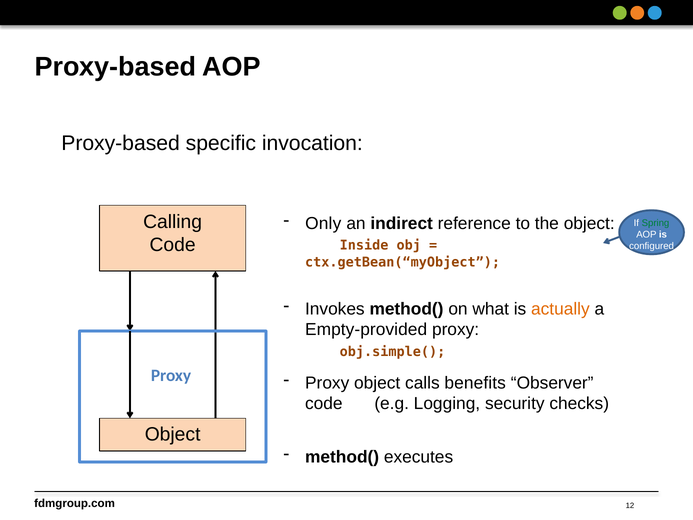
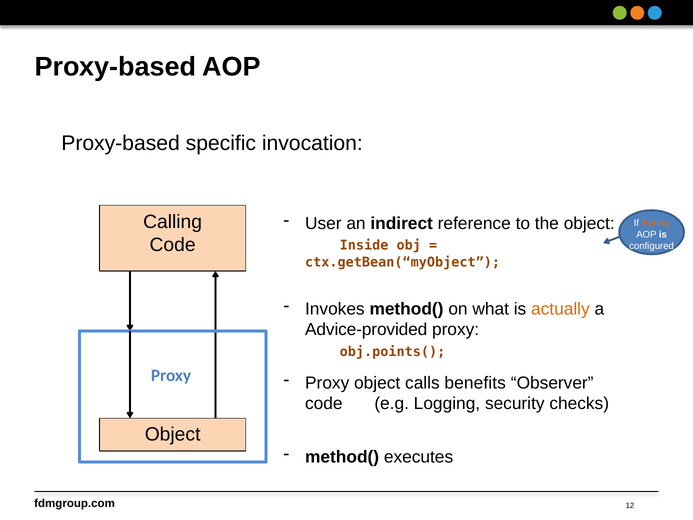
Only: Only -> User (323, 223)
Spring colour: green -> orange (656, 223)
Empty-provided: Empty-provided -> Advice-provided (366, 330)
obj.simple(: obj.simple( -> obj.points( (393, 352)
